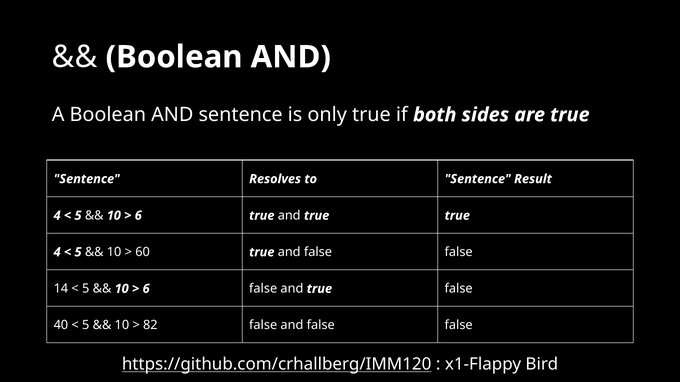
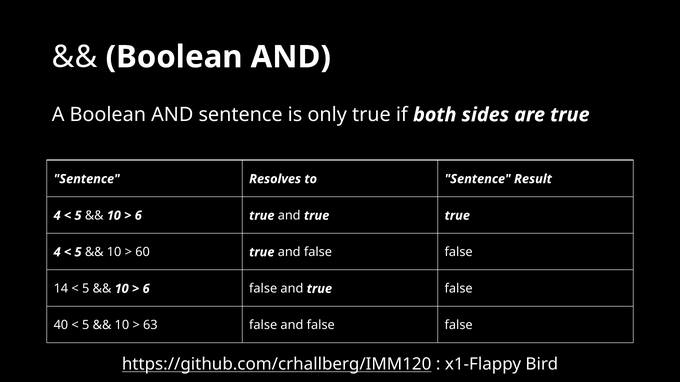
82: 82 -> 63 (150, 326)
